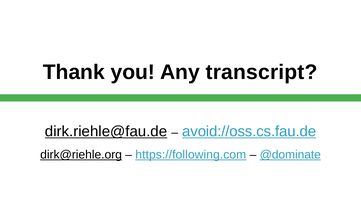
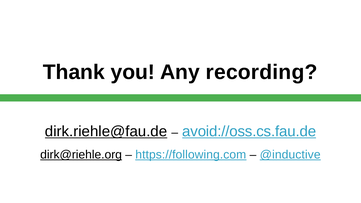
transcript: transcript -> recording (262, 72)
@dominate: @dominate -> @inductive (290, 155)
